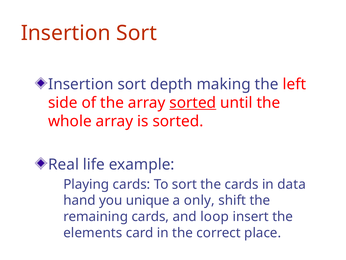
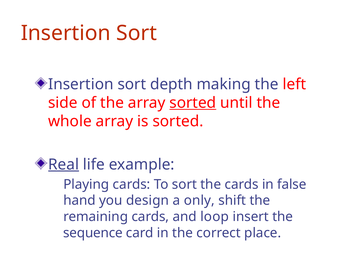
Real underline: none -> present (64, 164)
data: data -> false (292, 184)
unique: unique -> design (148, 200)
elements: elements -> sequence (93, 232)
